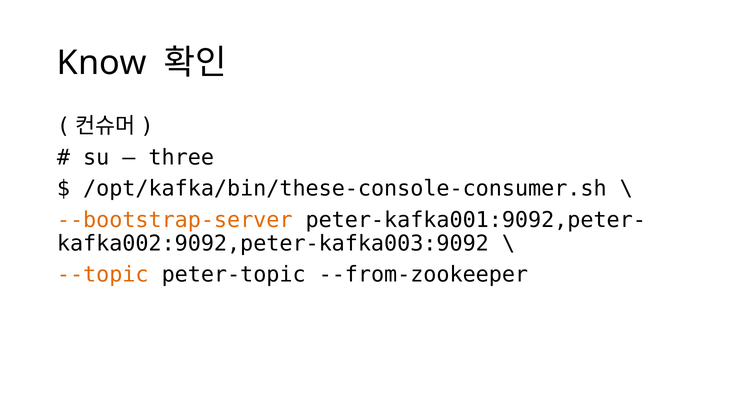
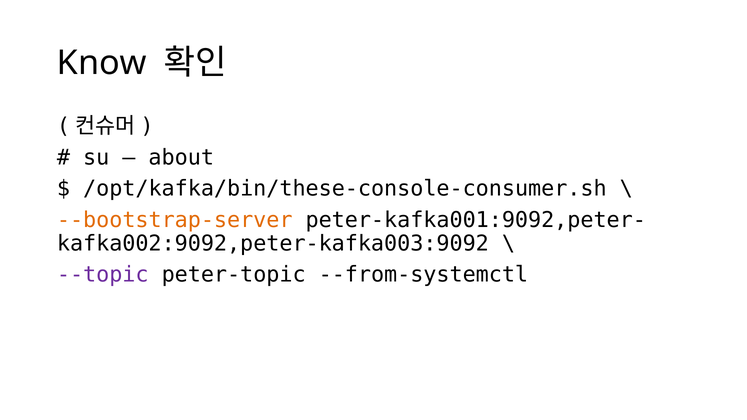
three: three -> about (181, 158)
--topic colour: orange -> purple (103, 275)
--from-zookeeper: --from-zookeeper -> --from-systemctl (423, 275)
